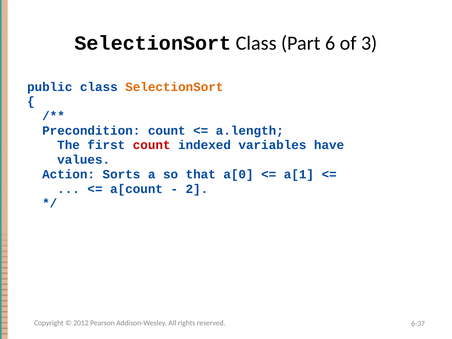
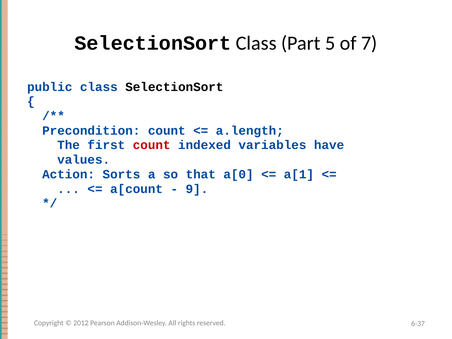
6: 6 -> 5 (330, 43)
3: 3 -> 7 (369, 43)
SelectionSort colour: orange -> black (174, 87)
2: 2 -> 9 (197, 189)
